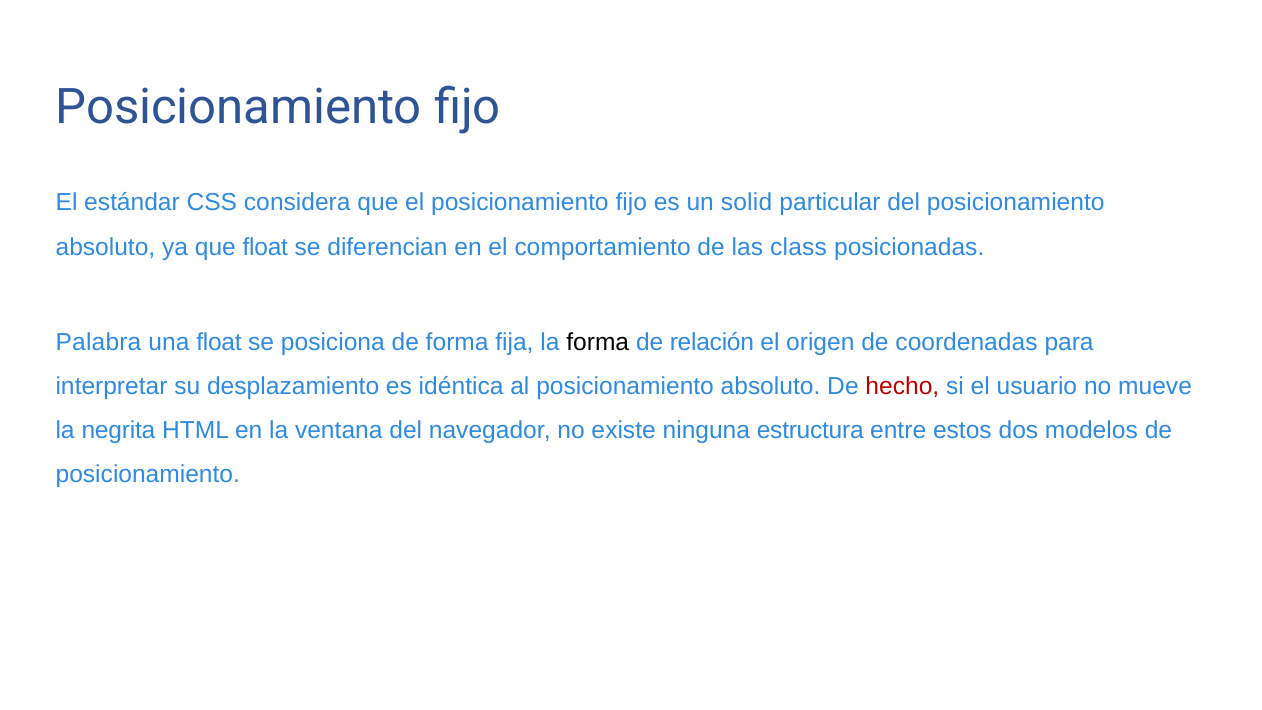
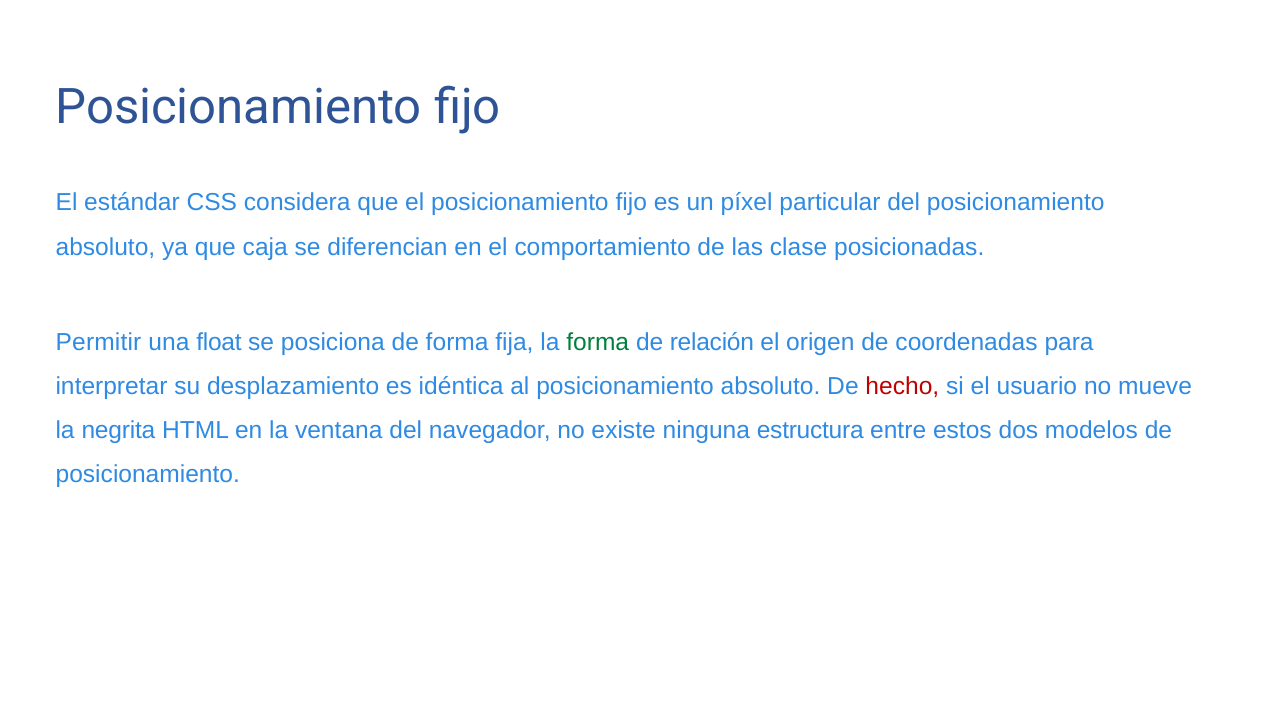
solid: solid -> píxel (747, 203)
que float: float -> caja (265, 247)
class: class -> clase (799, 247)
Palabra: Palabra -> Permitir (99, 342)
forma colour: black -> green (598, 342)
